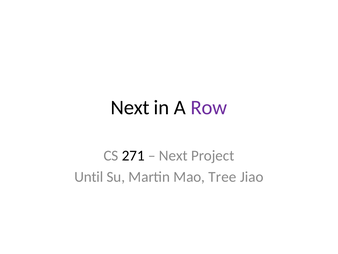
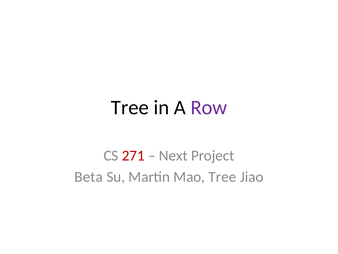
Next: Next -> Tree (130, 107)
271 colour: black -> red (133, 155)
Until: Until -> Beta (89, 176)
